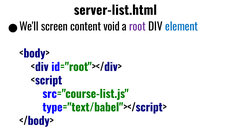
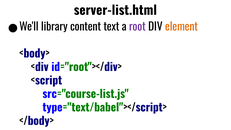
screen: screen -> library (54, 27)
void: void -> text (112, 27)
element colour: blue -> orange (182, 27)
